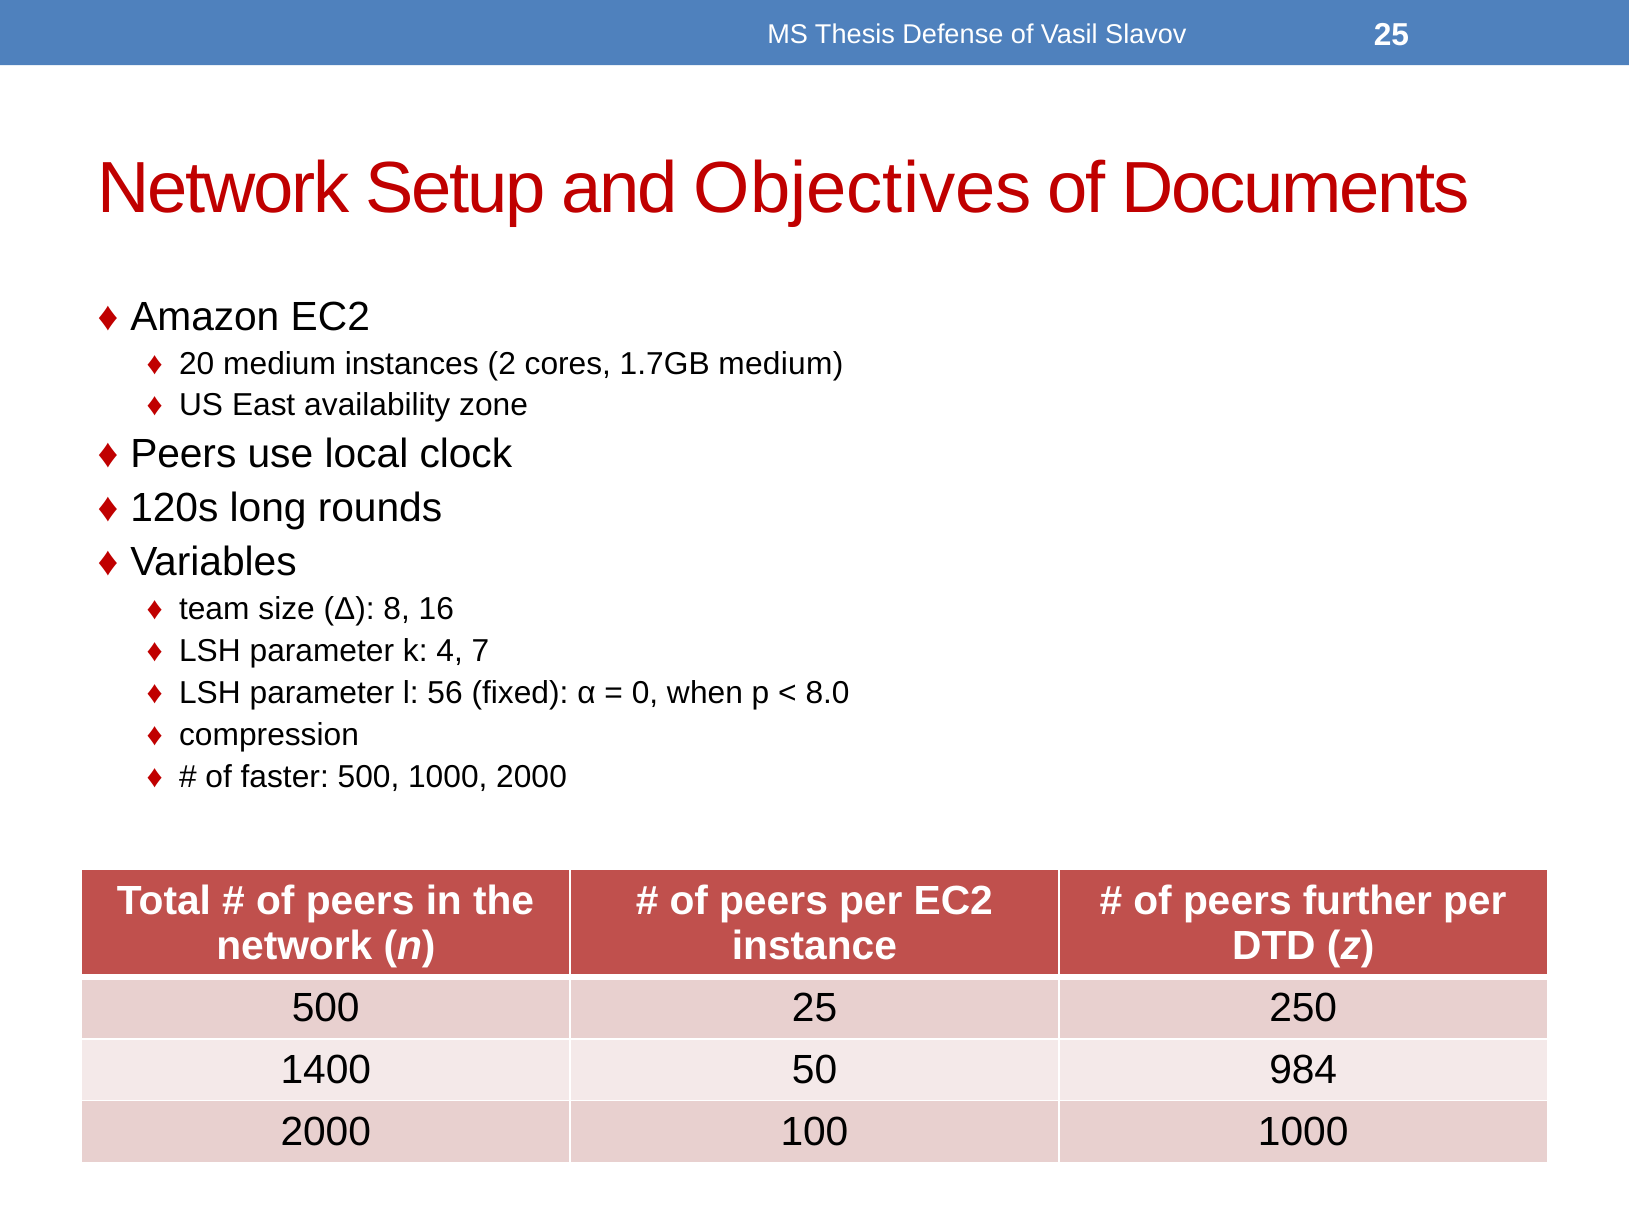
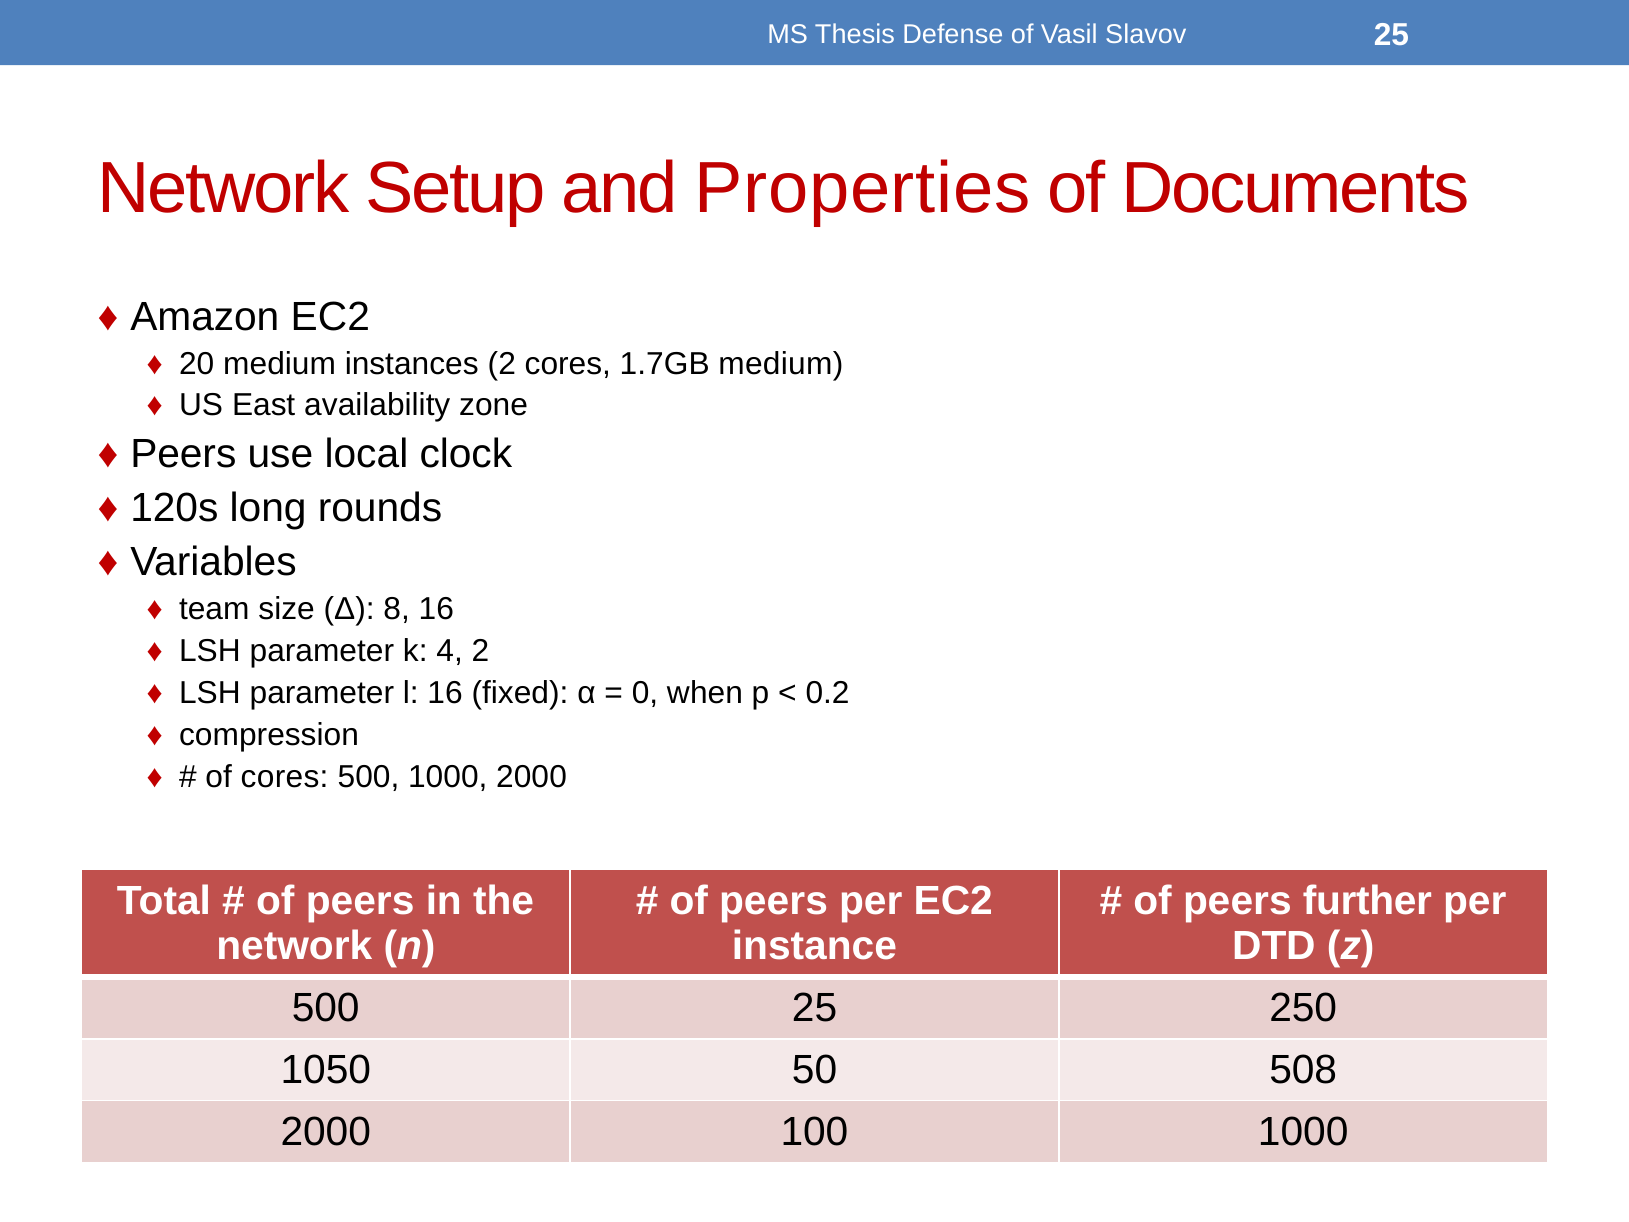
Objectives: Objectives -> Properties (862, 188)
4 7: 7 -> 2 (480, 651)
l 56: 56 -> 16 (445, 693)
8.0: 8.0 -> 0.2 (827, 693)
of faster: faster -> cores (285, 776)
1400: 1400 -> 1050 (326, 1070)
984: 984 -> 508 (1303, 1070)
